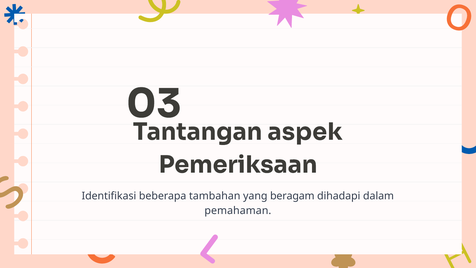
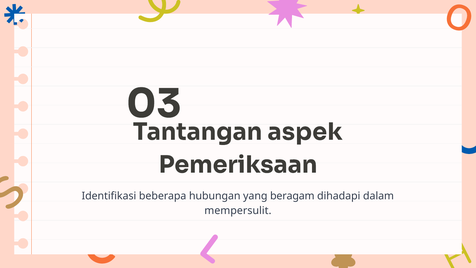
tambahan: tambahan -> hubungan (215, 196)
pemahaman: pemahaman -> mempersulit (238, 210)
